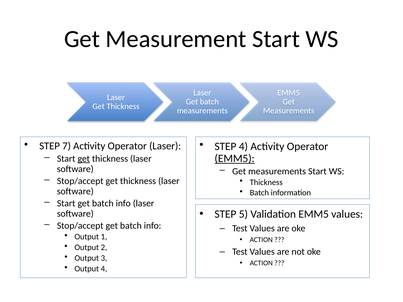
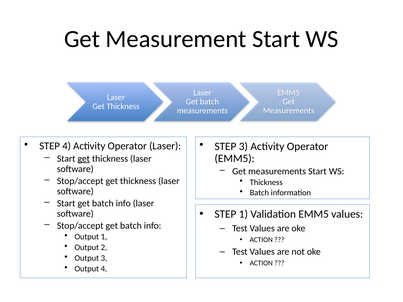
STEP 7: 7 -> 4 (67, 146)
STEP 4: 4 -> 3 (243, 147)
EMM5 underline: present -> none (235, 159)
STEP 5: 5 -> 1 (243, 214)
